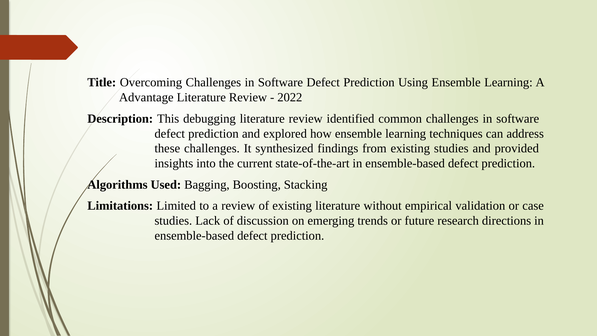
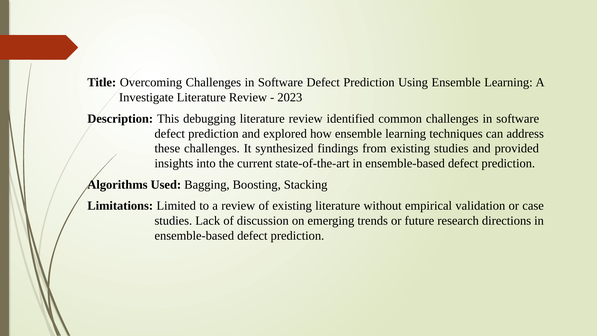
Advantage: Advantage -> Investigate (146, 97)
2022: 2022 -> 2023 (290, 97)
